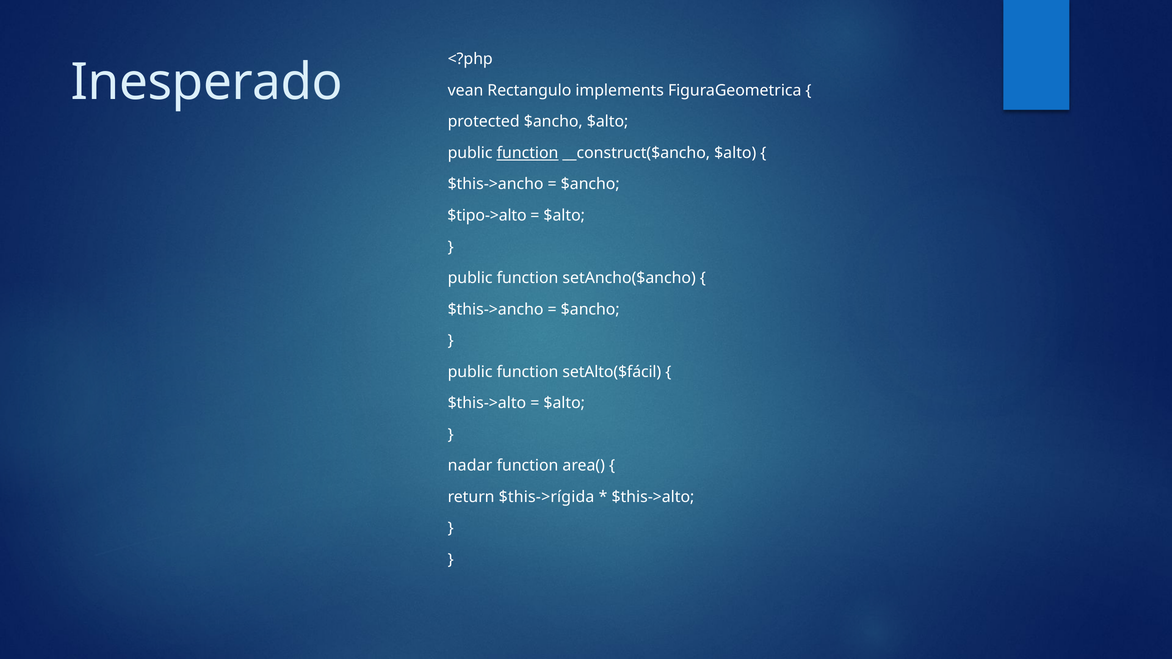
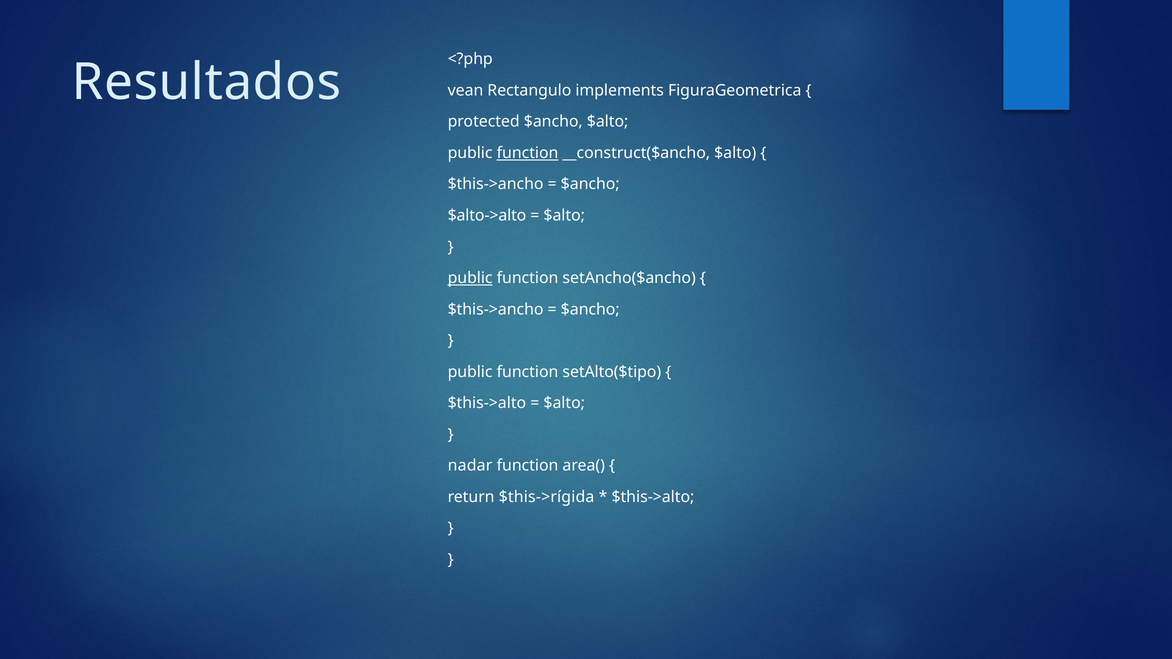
Inesperado: Inesperado -> Resultados (206, 82)
$tipo->alto: $tipo->alto -> $alto->alto (487, 216)
public underline: none -> present (470, 278)
setAlto($fácil: setAlto($fácil -> setAlto($tipo (612, 372)
